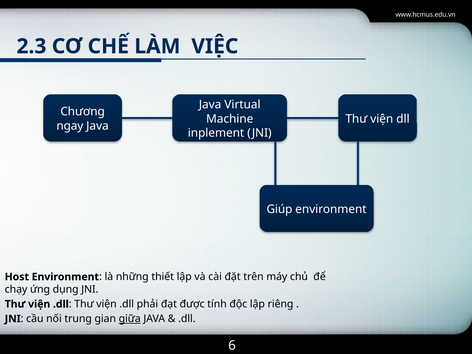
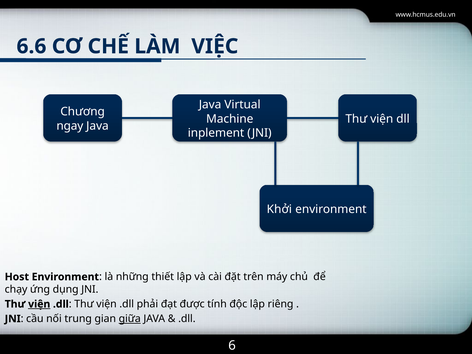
2.3: 2.3 -> 6.6 (31, 46)
Giúp: Giúp -> Khởi (279, 209)
viện underline: none -> present (39, 304)
